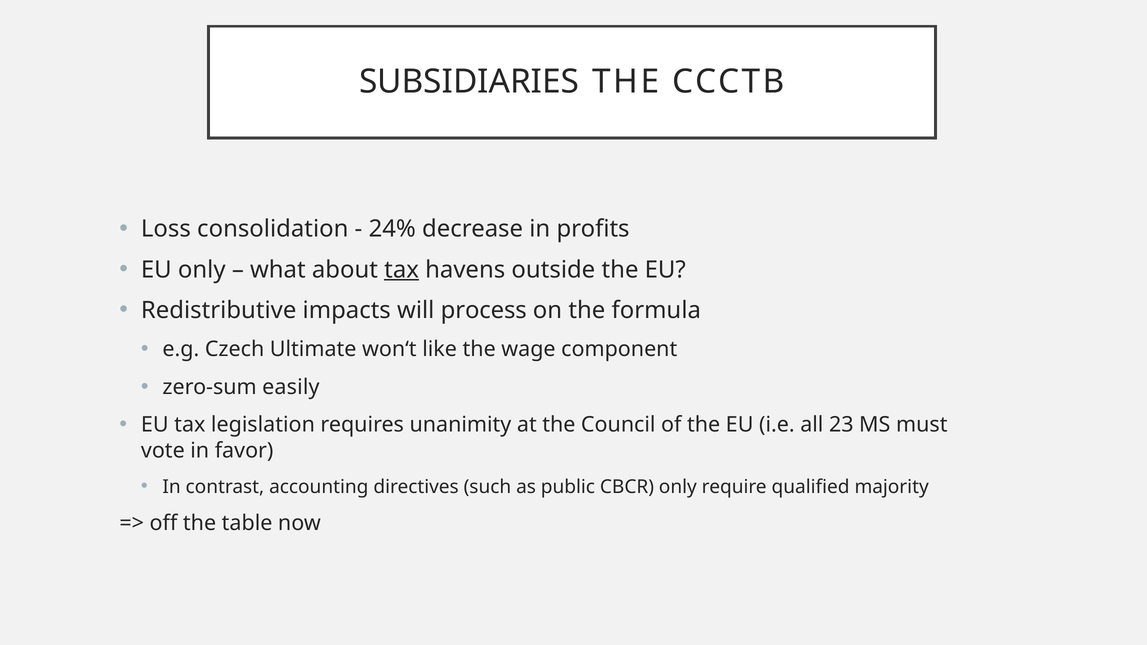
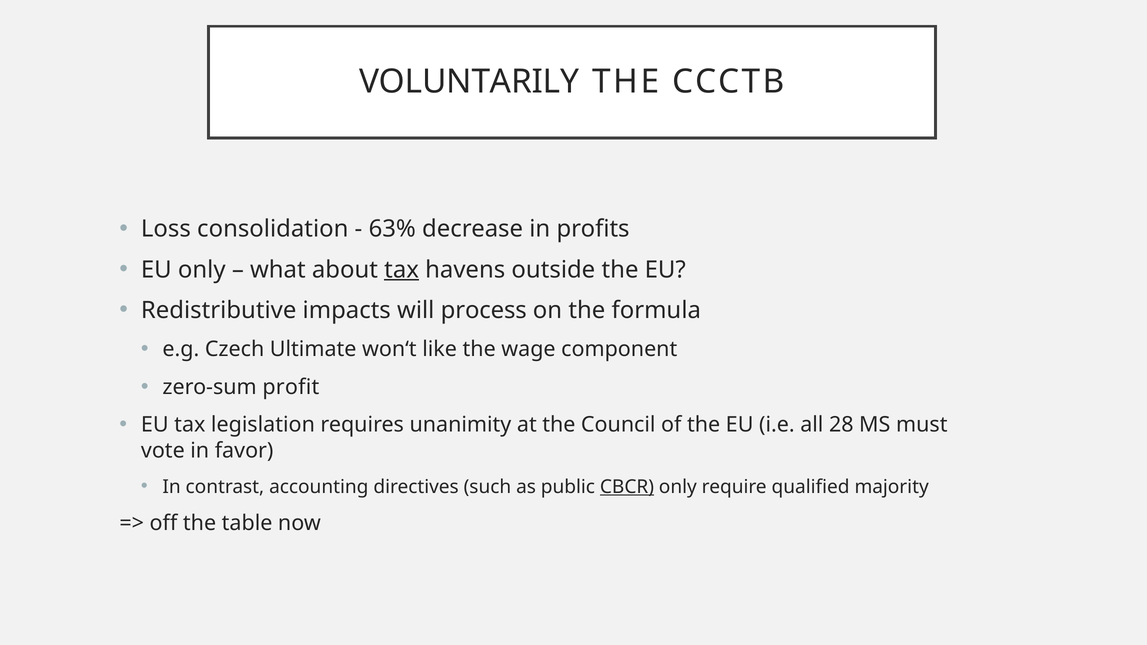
SUBSIDIARIES: SUBSIDIARIES -> VOLUNTARILY (469, 82)
24%: 24% -> 63% (392, 229)
easily: easily -> profit (291, 387)
23: 23 -> 28 (841, 425)
CBCR underline: none -> present (627, 487)
